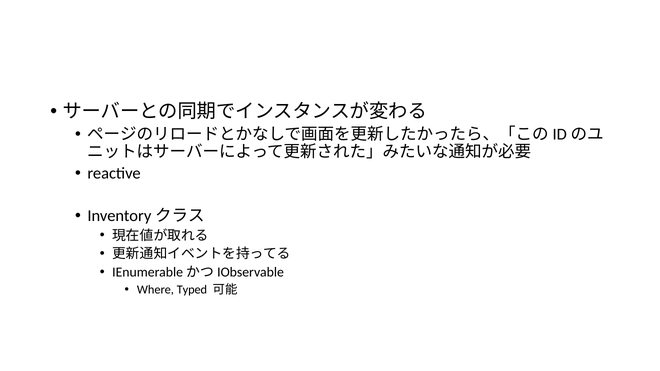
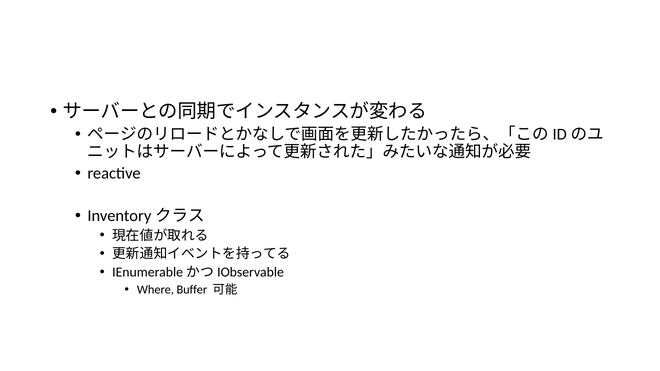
Typed: Typed -> Buffer (192, 290)
